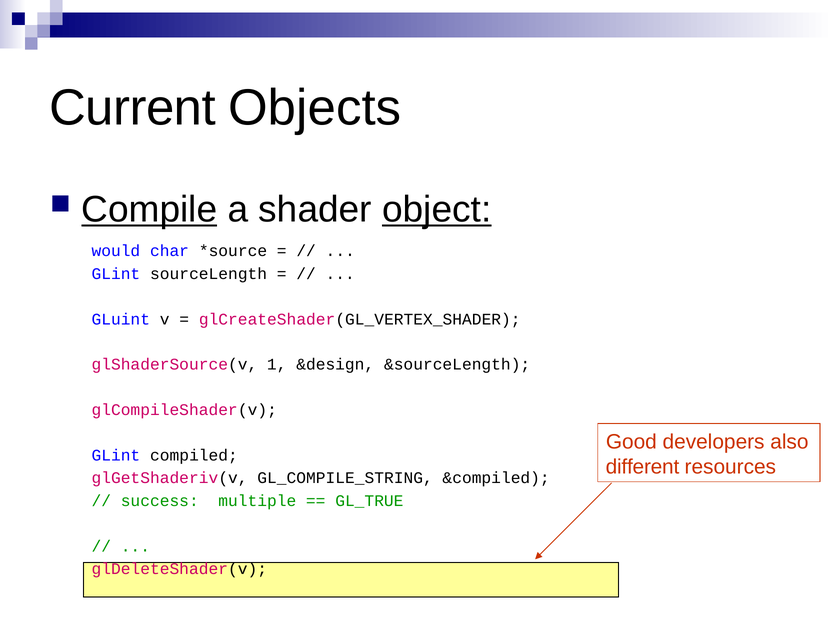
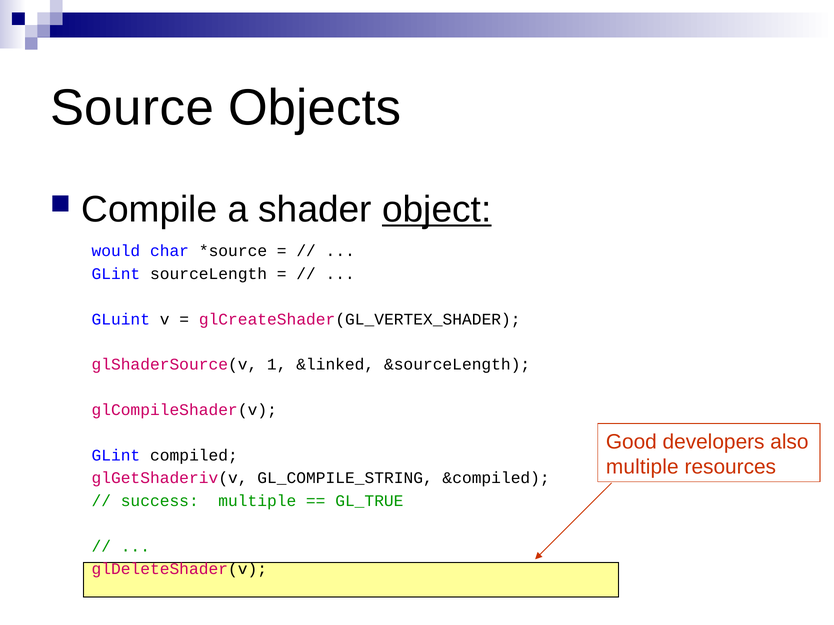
Current: Current -> Source (132, 108)
Compile underline: present -> none (149, 210)
&design: &design -> &linked (335, 365)
different: different -> multiple (642, 467)
